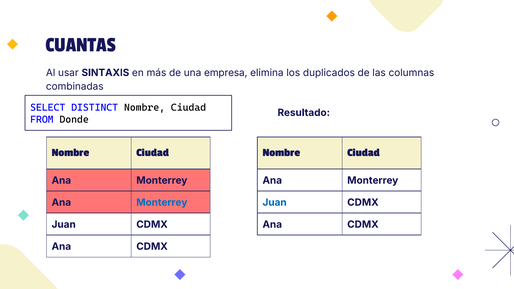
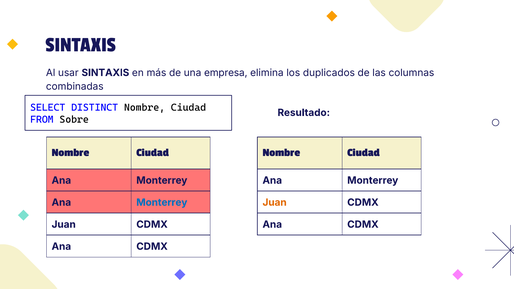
CUANTAS: CUANTAS -> SINTAXIS (81, 44)
Donde: Donde -> Sobre (74, 120)
Juan colour: blue -> orange (275, 203)
